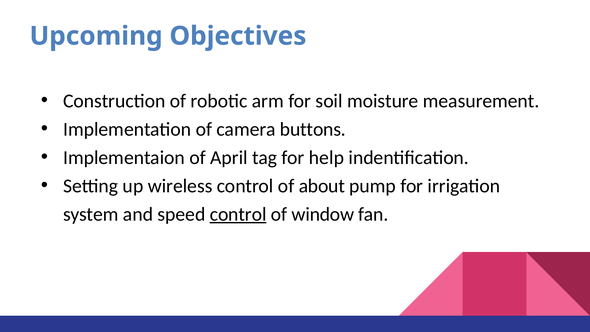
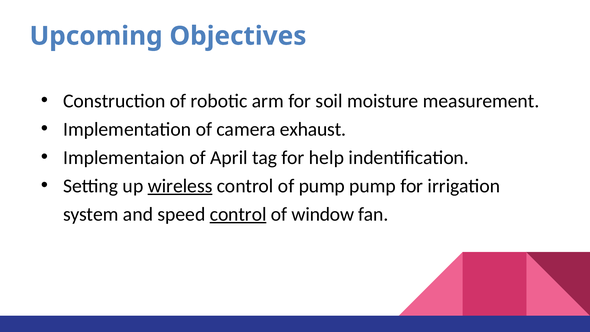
buttons: buttons -> exhaust (313, 129)
wireless underline: none -> present (180, 186)
of about: about -> pump (322, 186)
